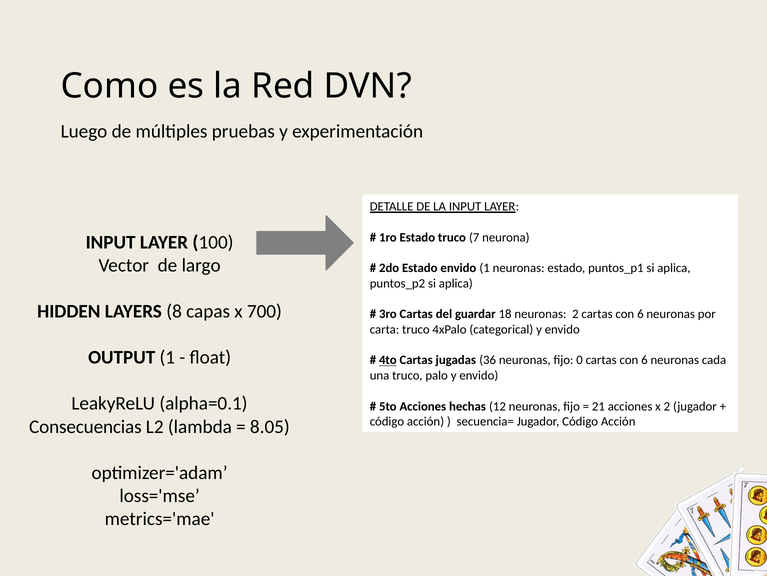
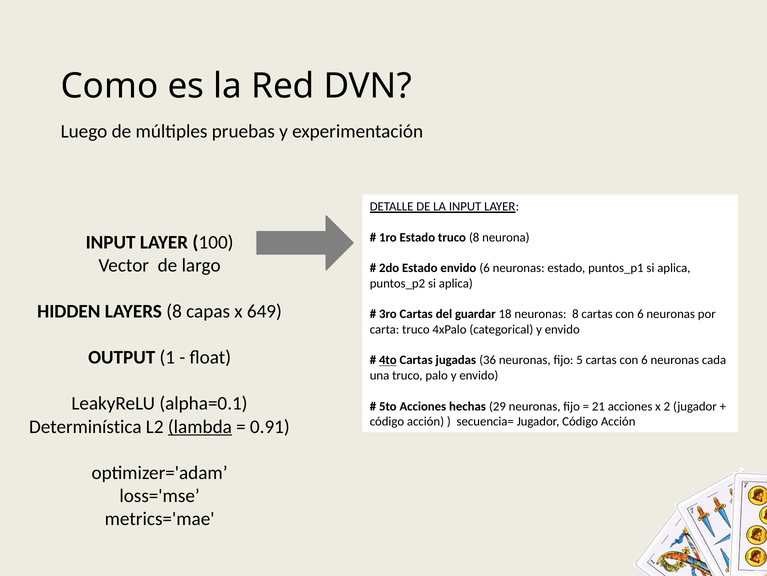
truco 7: 7 -> 8 (474, 237)
envido 1: 1 -> 6 (485, 268)
700: 700 -> 649 (264, 311)
neuronas 2: 2 -> 8 (575, 314)
0: 0 -> 5 (580, 360)
12: 12 -> 29 (497, 406)
Consecuencias: Consecuencias -> Determinística (85, 426)
lambda underline: none -> present (200, 426)
8.05: 8.05 -> 0.91 (270, 426)
